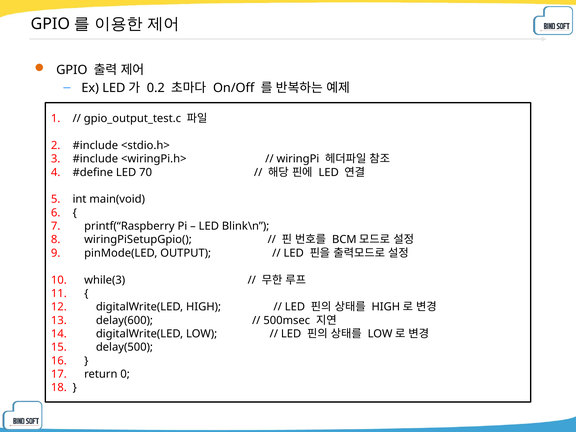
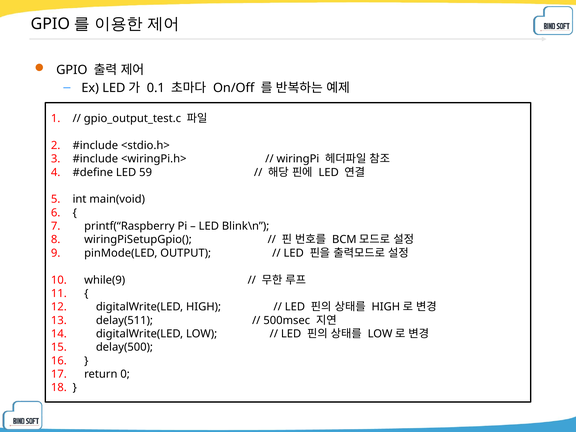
0.2: 0.2 -> 0.1 (156, 88)
70: 70 -> 59 (146, 172)
while(3: while(3 -> while(9 (105, 280)
delay(600: delay(600 -> delay(511 (124, 320)
